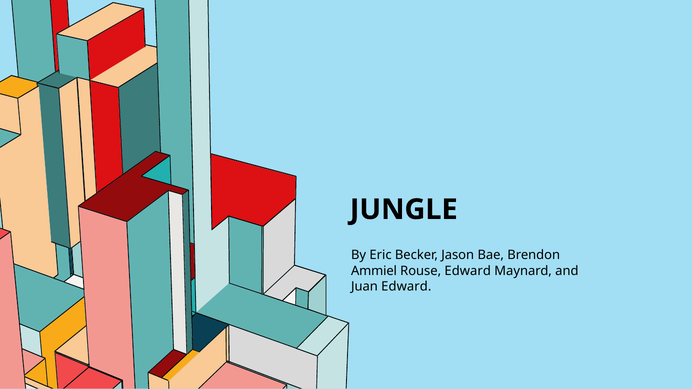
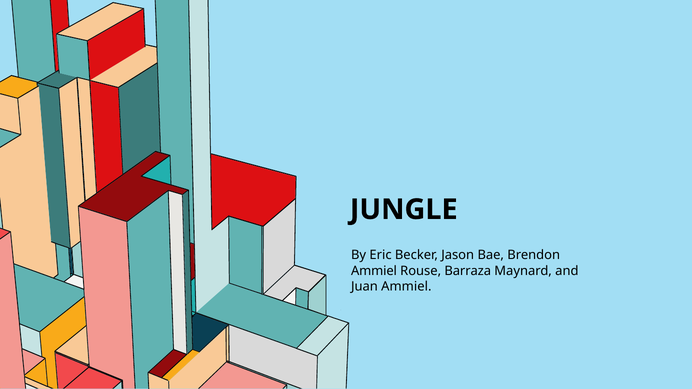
Rouse Edward: Edward -> Barraza (468, 271)
Juan Edward: Edward -> Ammiel (406, 286)
